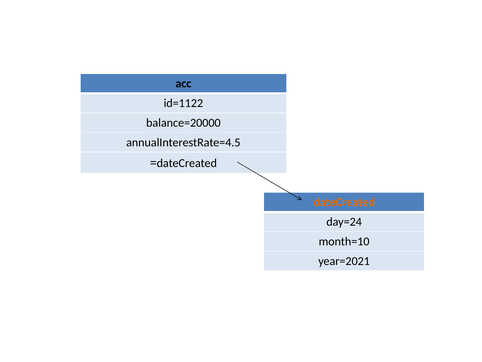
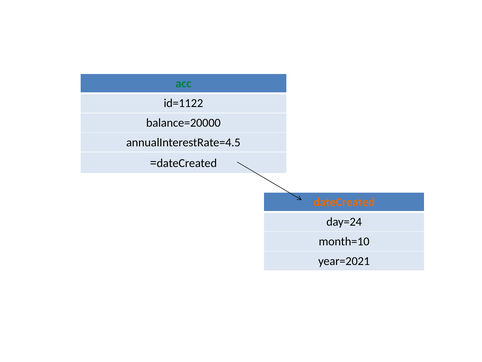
acc colour: black -> green (183, 84)
